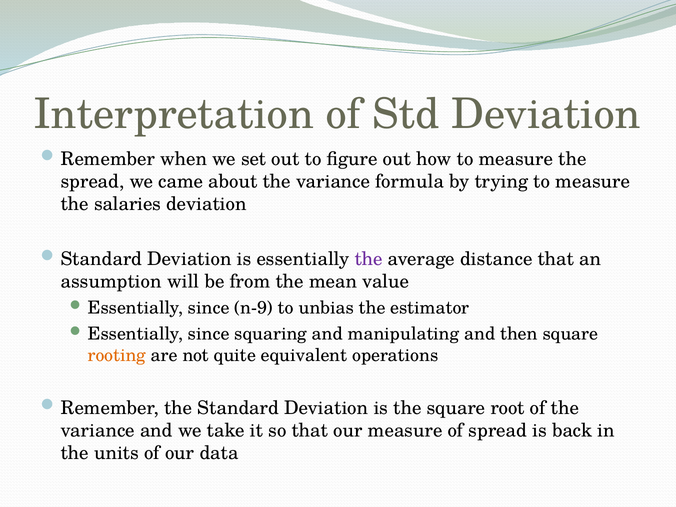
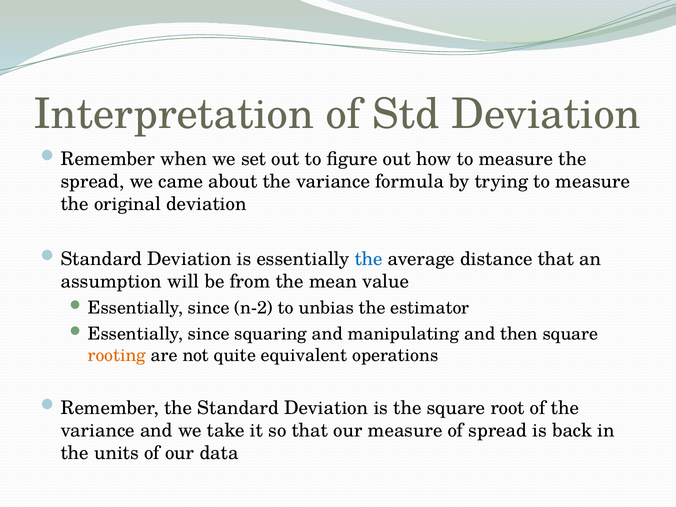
salaries: salaries -> original (128, 204)
the colour: purple -> blue (369, 259)
n-9: n-9 -> n-2 (254, 308)
